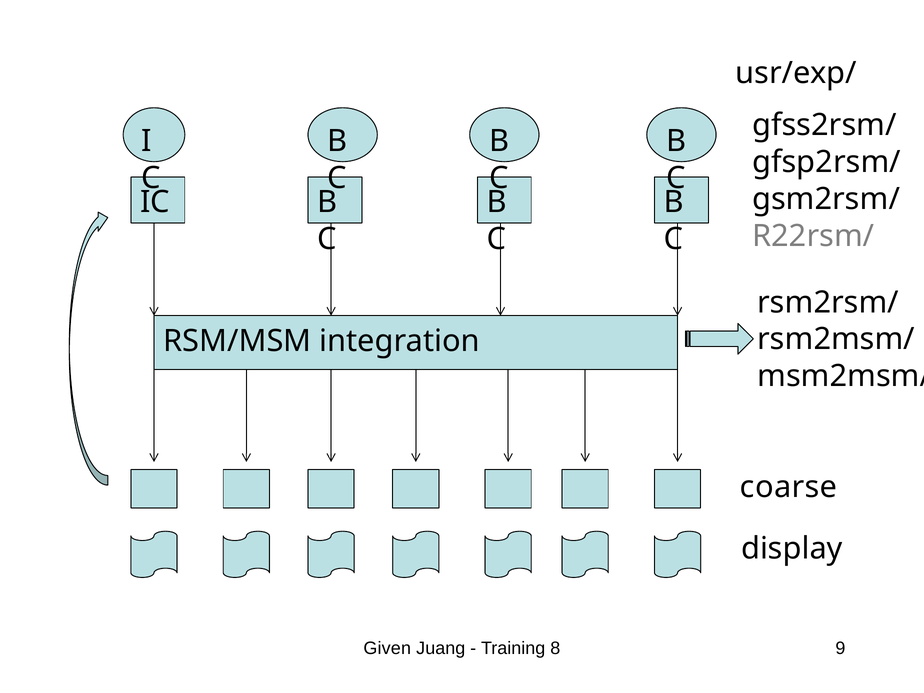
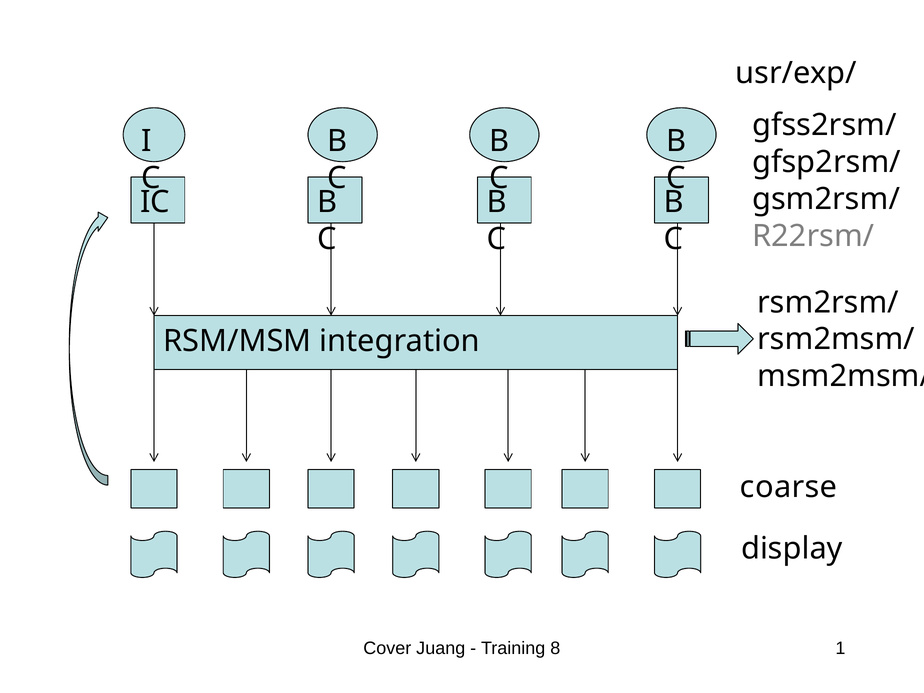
Given: Given -> Cover (387, 648)
9: 9 -> 1 (840, 648)
